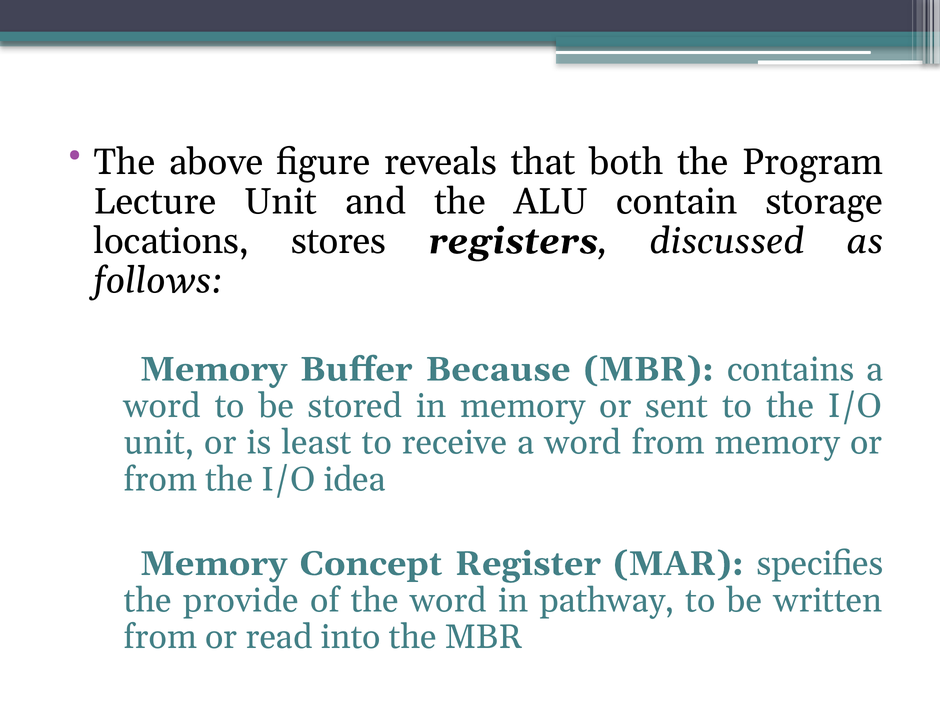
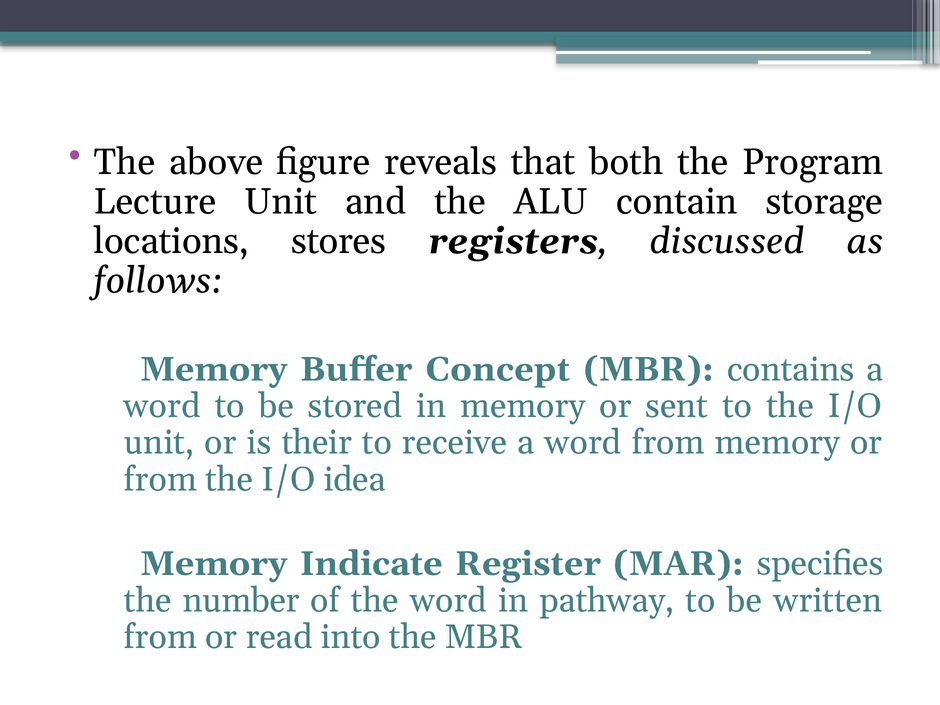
Because: Because -> Concept (498, 369)
least: least -> their (317, 443)
Concept: Concept -> Indicate (371, 564)
provide: provide -> number (241, 600)
